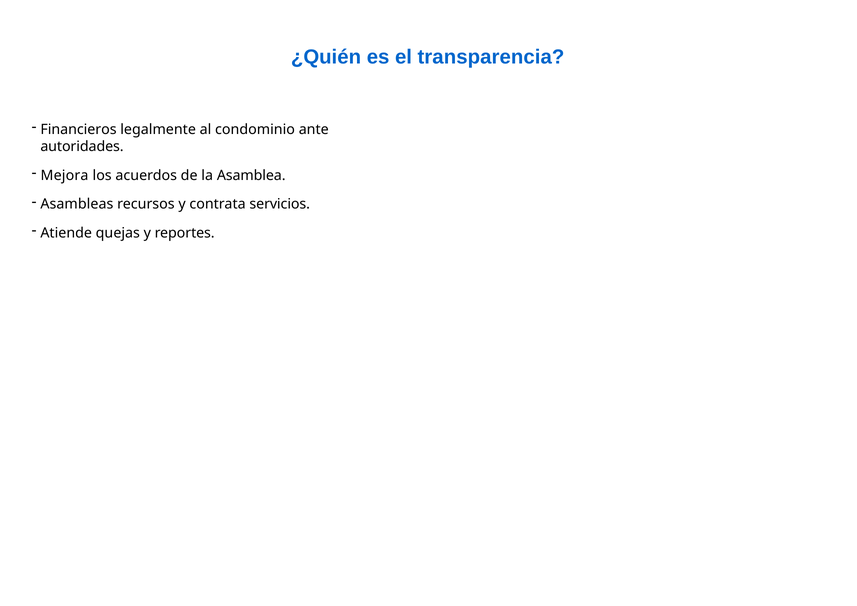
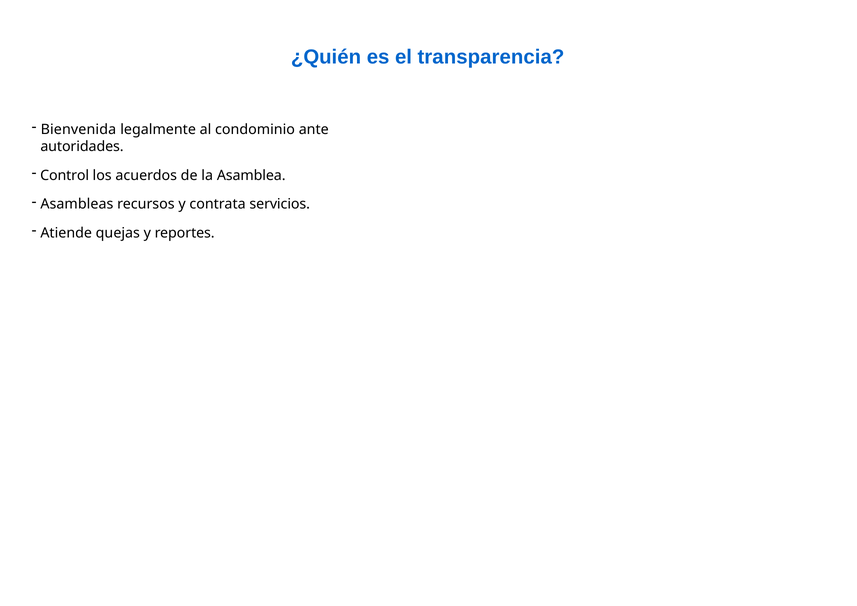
Financieros: Financieros -> Bienvenida (78, 129)
Mejora: Mejora -> Control (65, 175)
